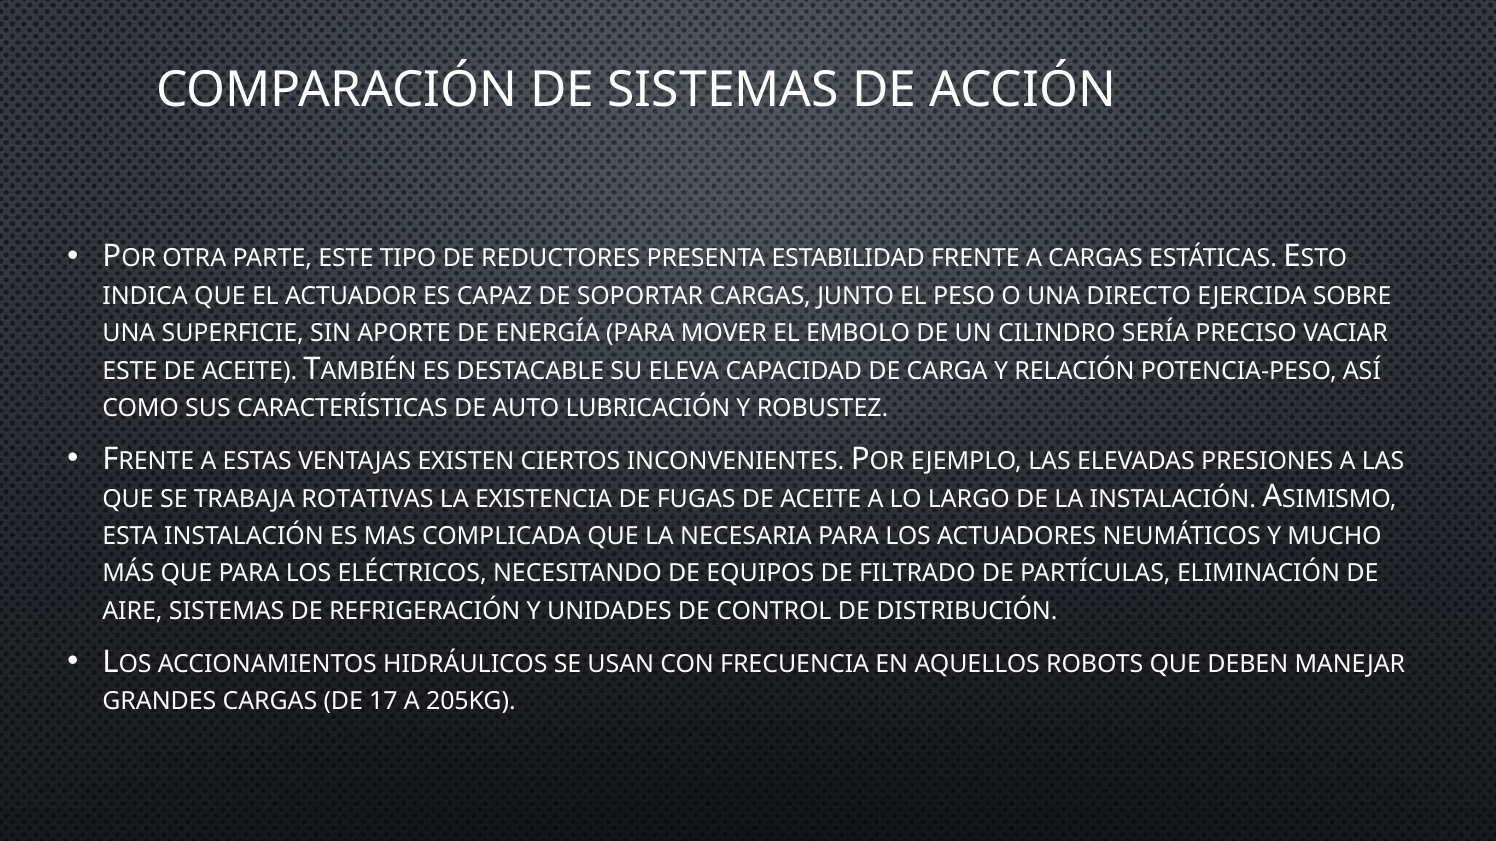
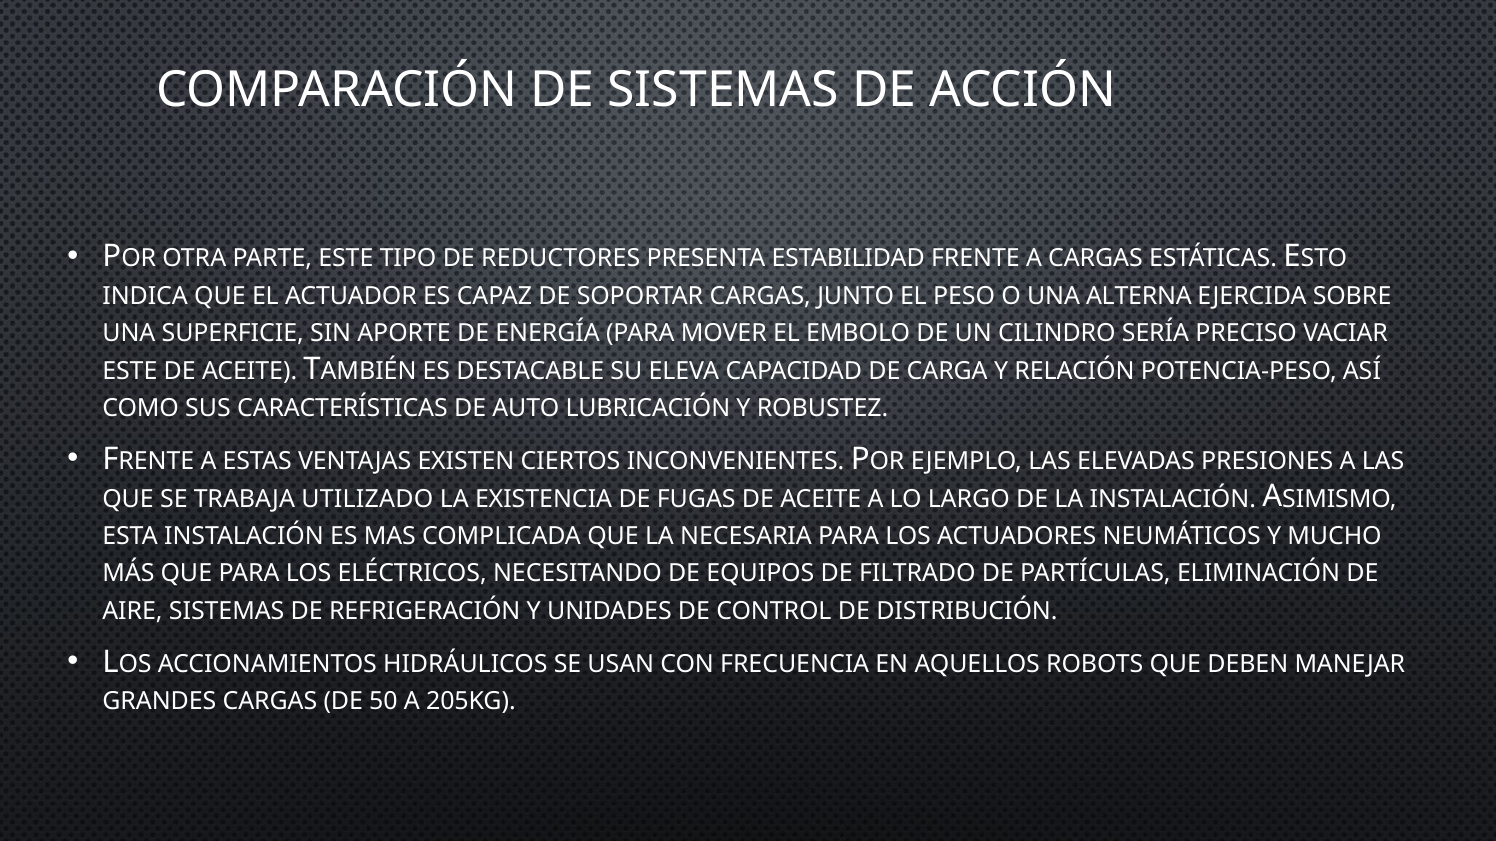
DIRECTO: DIRECTO -> ALTERNA (1139, 296)
ROTATIVAS: ROTATIVAS -> UTILIZADO (367, 499)
17: 17 -> 50 (384, 702)
